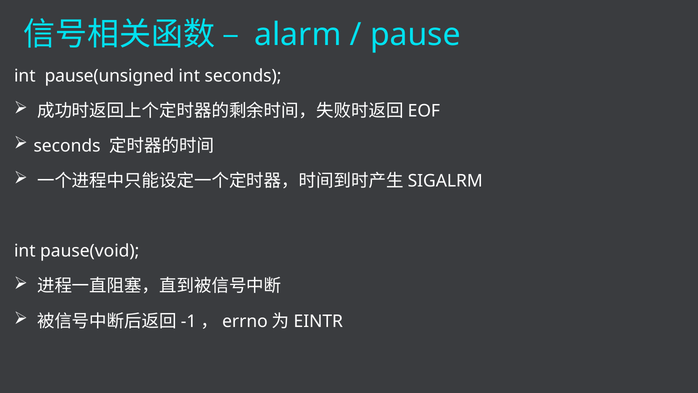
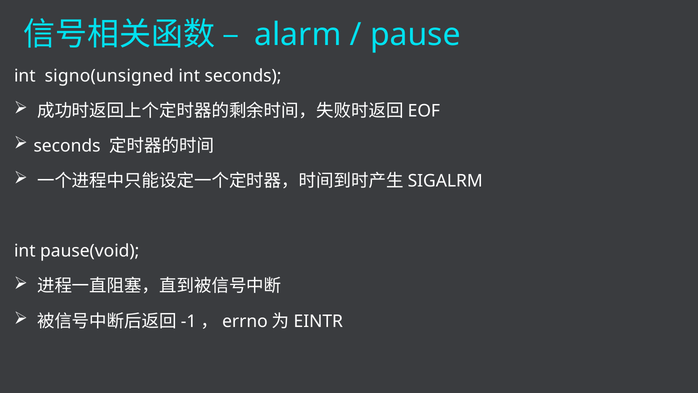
pause(unsigned: pause(unsigned -> signo(unsigned (109, 76)
